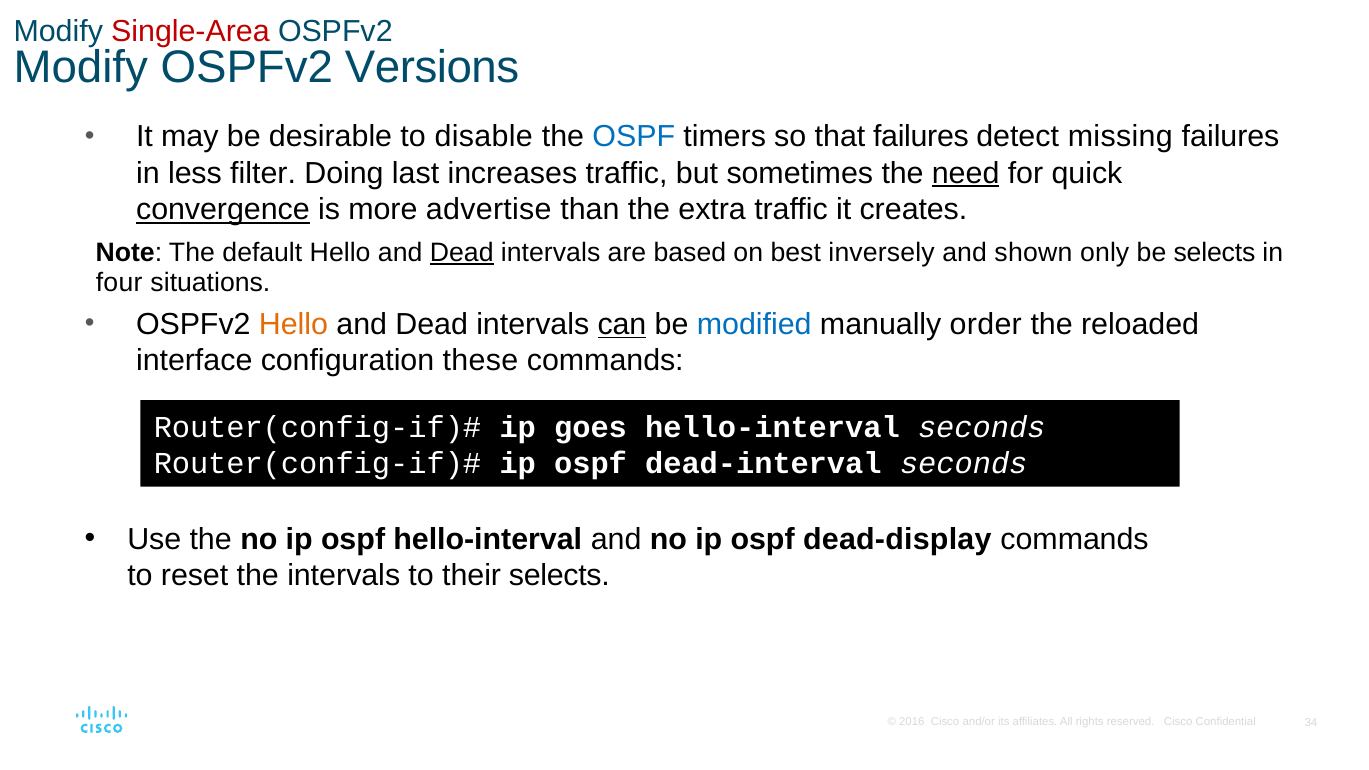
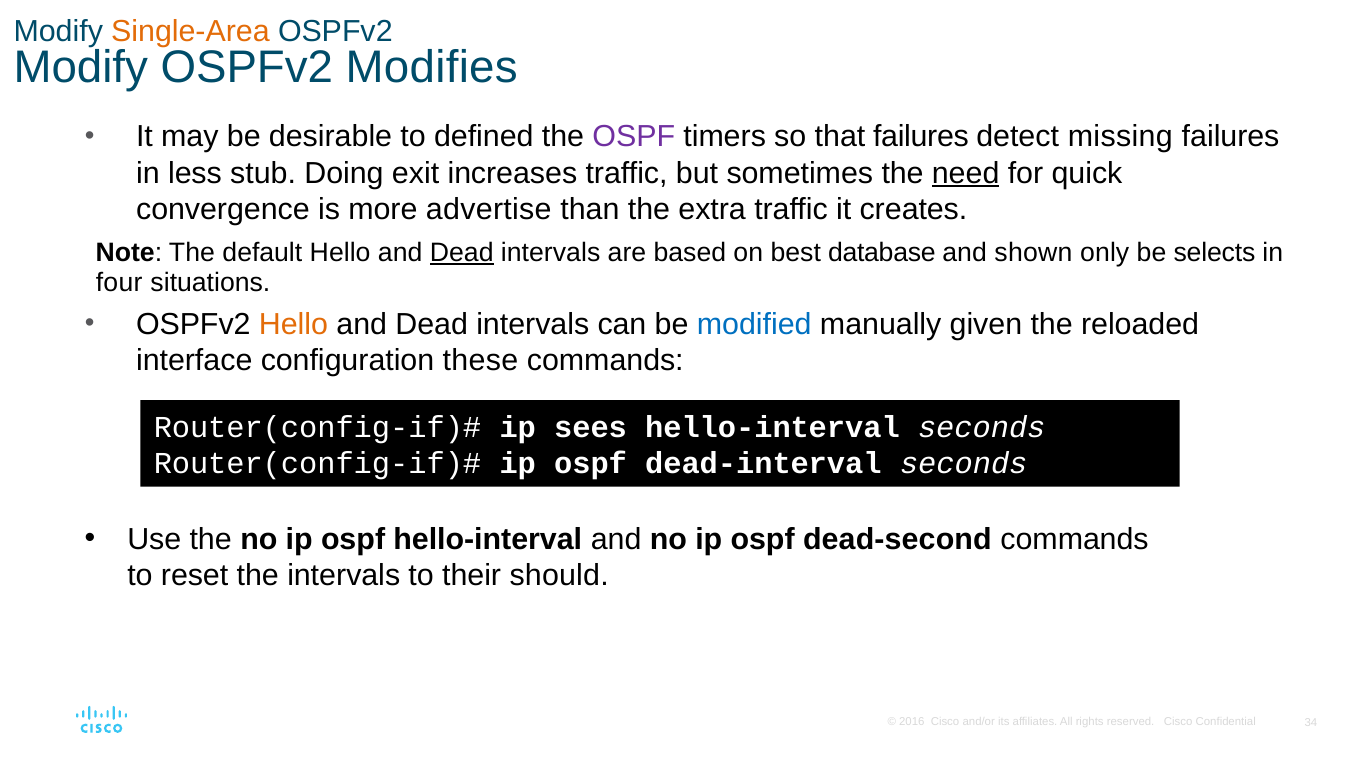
Single-Area colour: red -> orange (190, 32)
Versions: Versions -> Modifies (432, 67)
disable: disable -> defined (484, 137)
OSPF colour: blue -> purple (634, 137)
filter: filter -> stub (263, 173)
last: last -> exit (416, 173)
convergence underline: present -> none (223, 210)
inversely: inversely -> database (882, 253)
can underline: present -> none (622, 324)
order: order -> given (986, 324)
goes: goes -> sees (591, 427)
dead-display: dead-display -> dead-second (897, 539)
their selects: selects -> should (559, 576)
